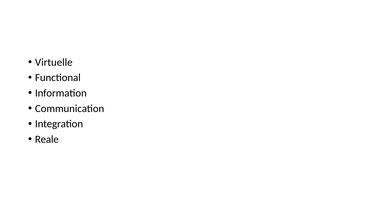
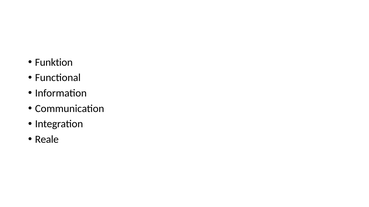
Virtuelle: Virtuelle -> Funktion (54, 62)
